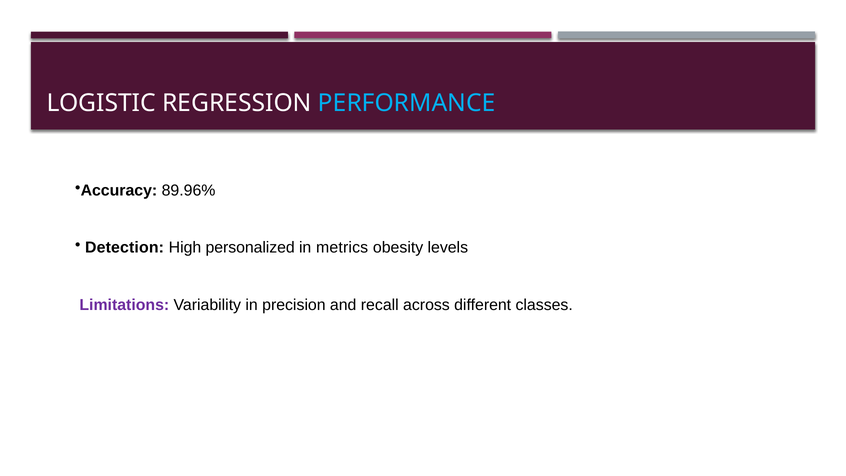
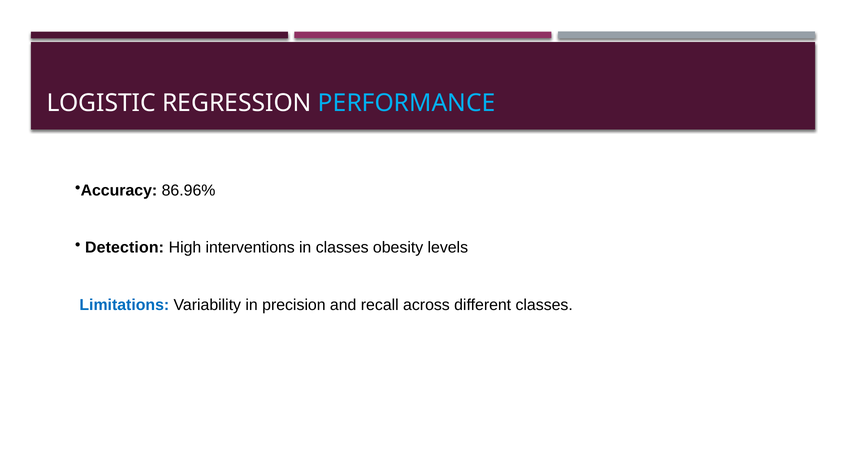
89.96%: 89.96% -> 86.96% (189, 191)
personalized: personalized -> interventions (250, 248)
in metrics: metrics -> classes (342, 248)
Limitations colour: purple -> blue (124, 305)
